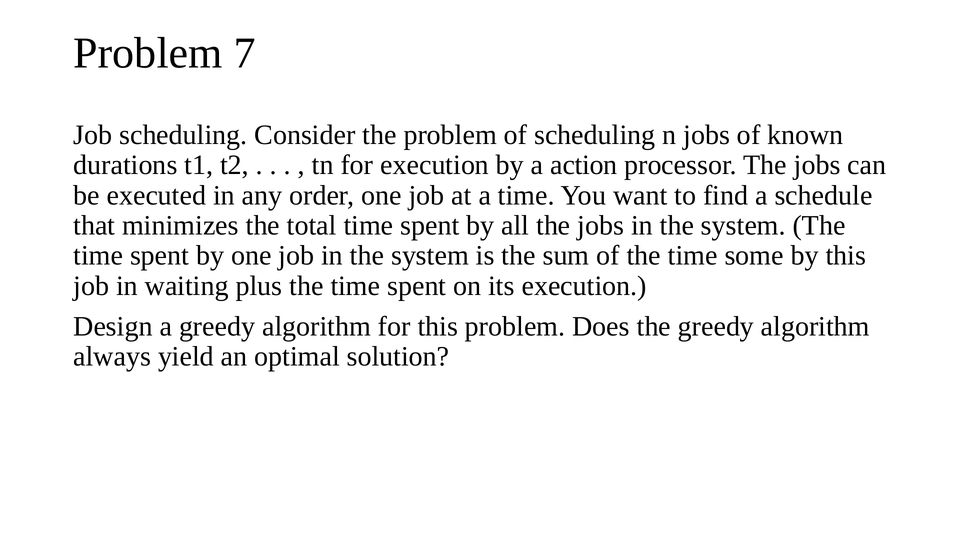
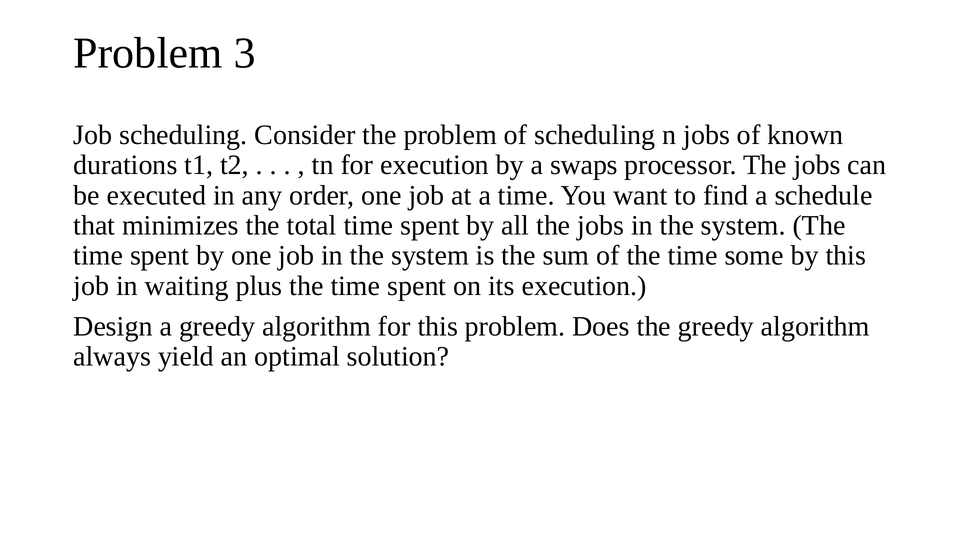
7: 7 -> 3 (245, 53)
action: action -> swaps (584, 165)
